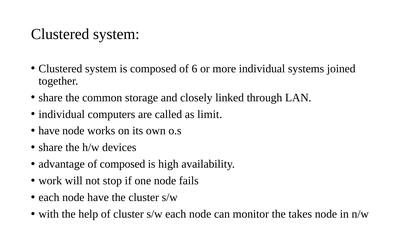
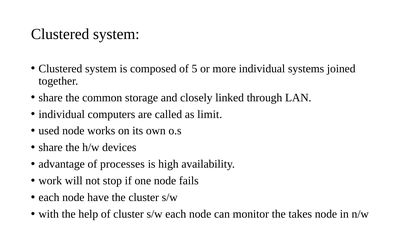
6: 6 -> 5 (194, 68)
have: have -> used (49, 131)
of composed: composed -> processes (122, 164)
